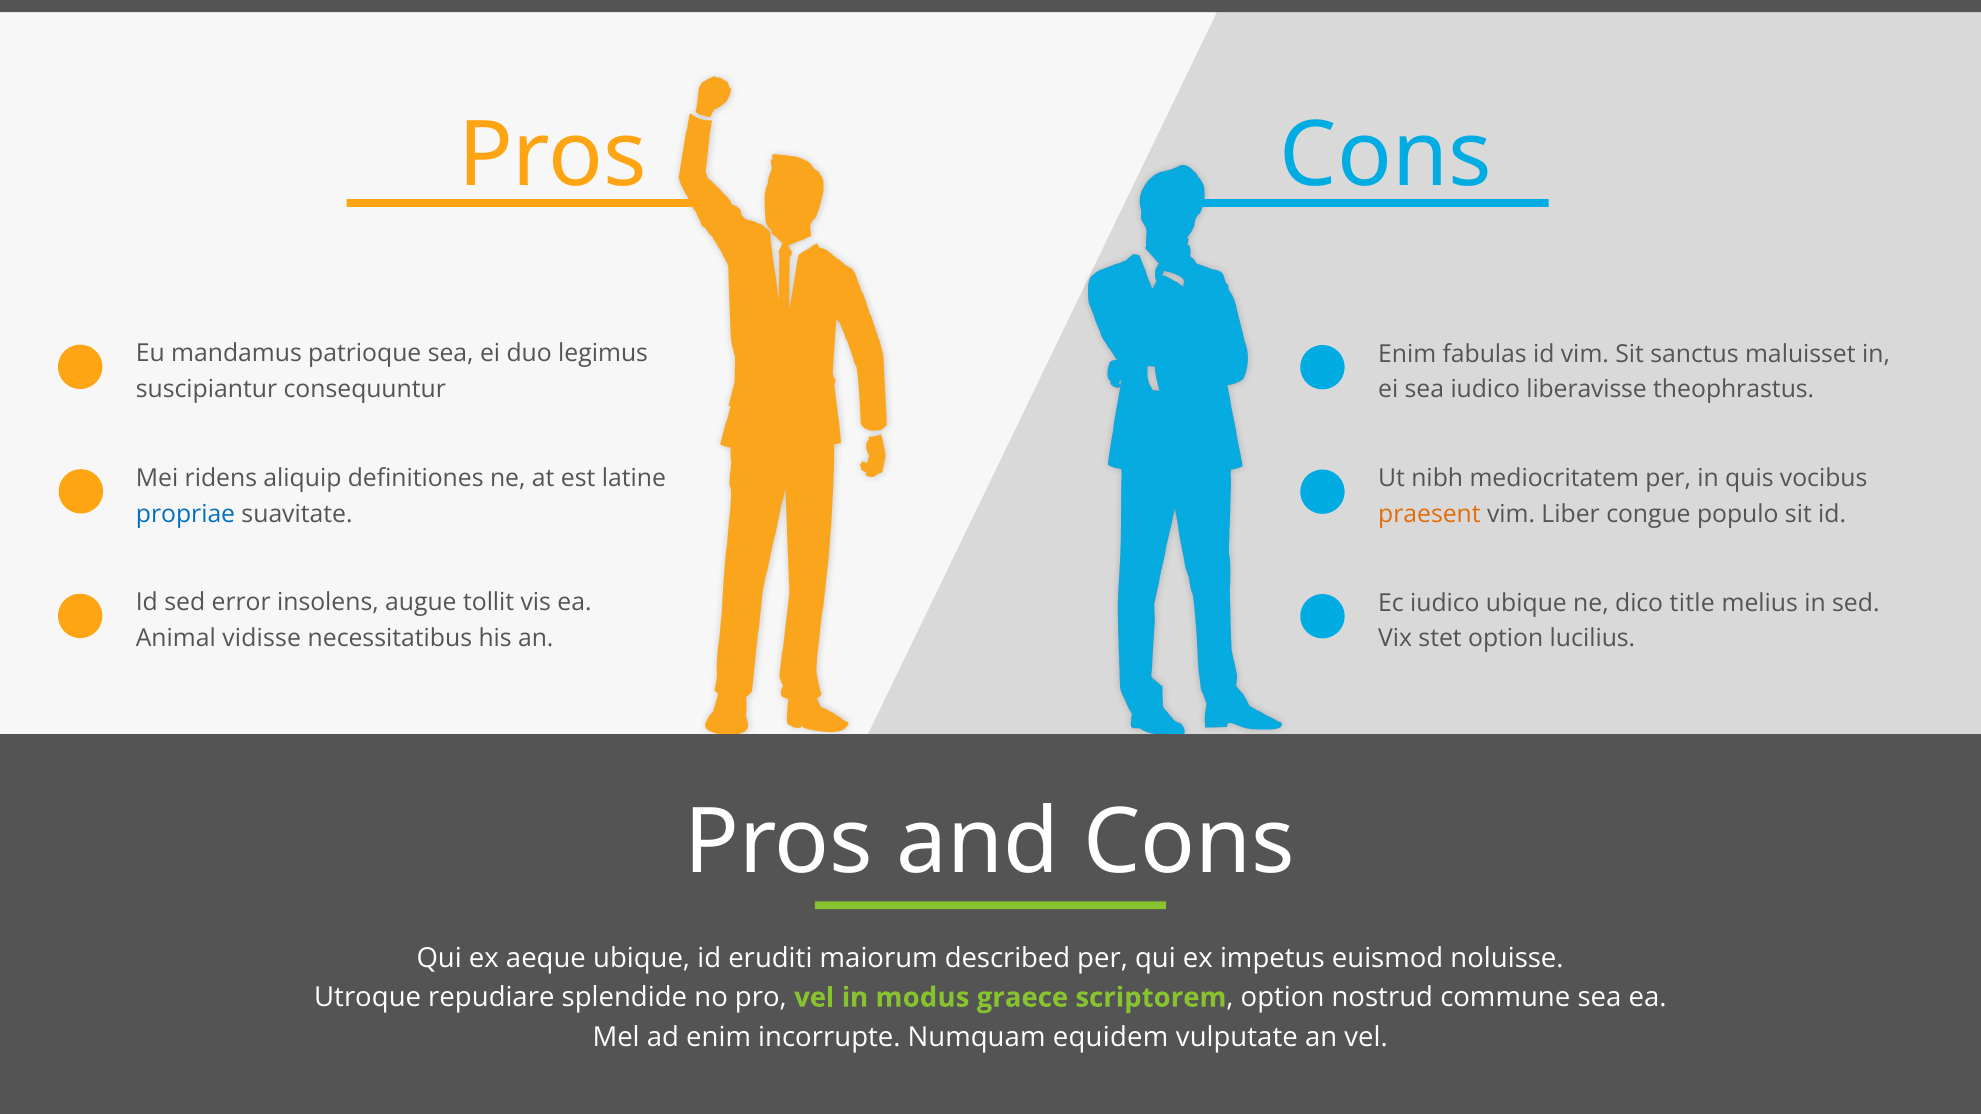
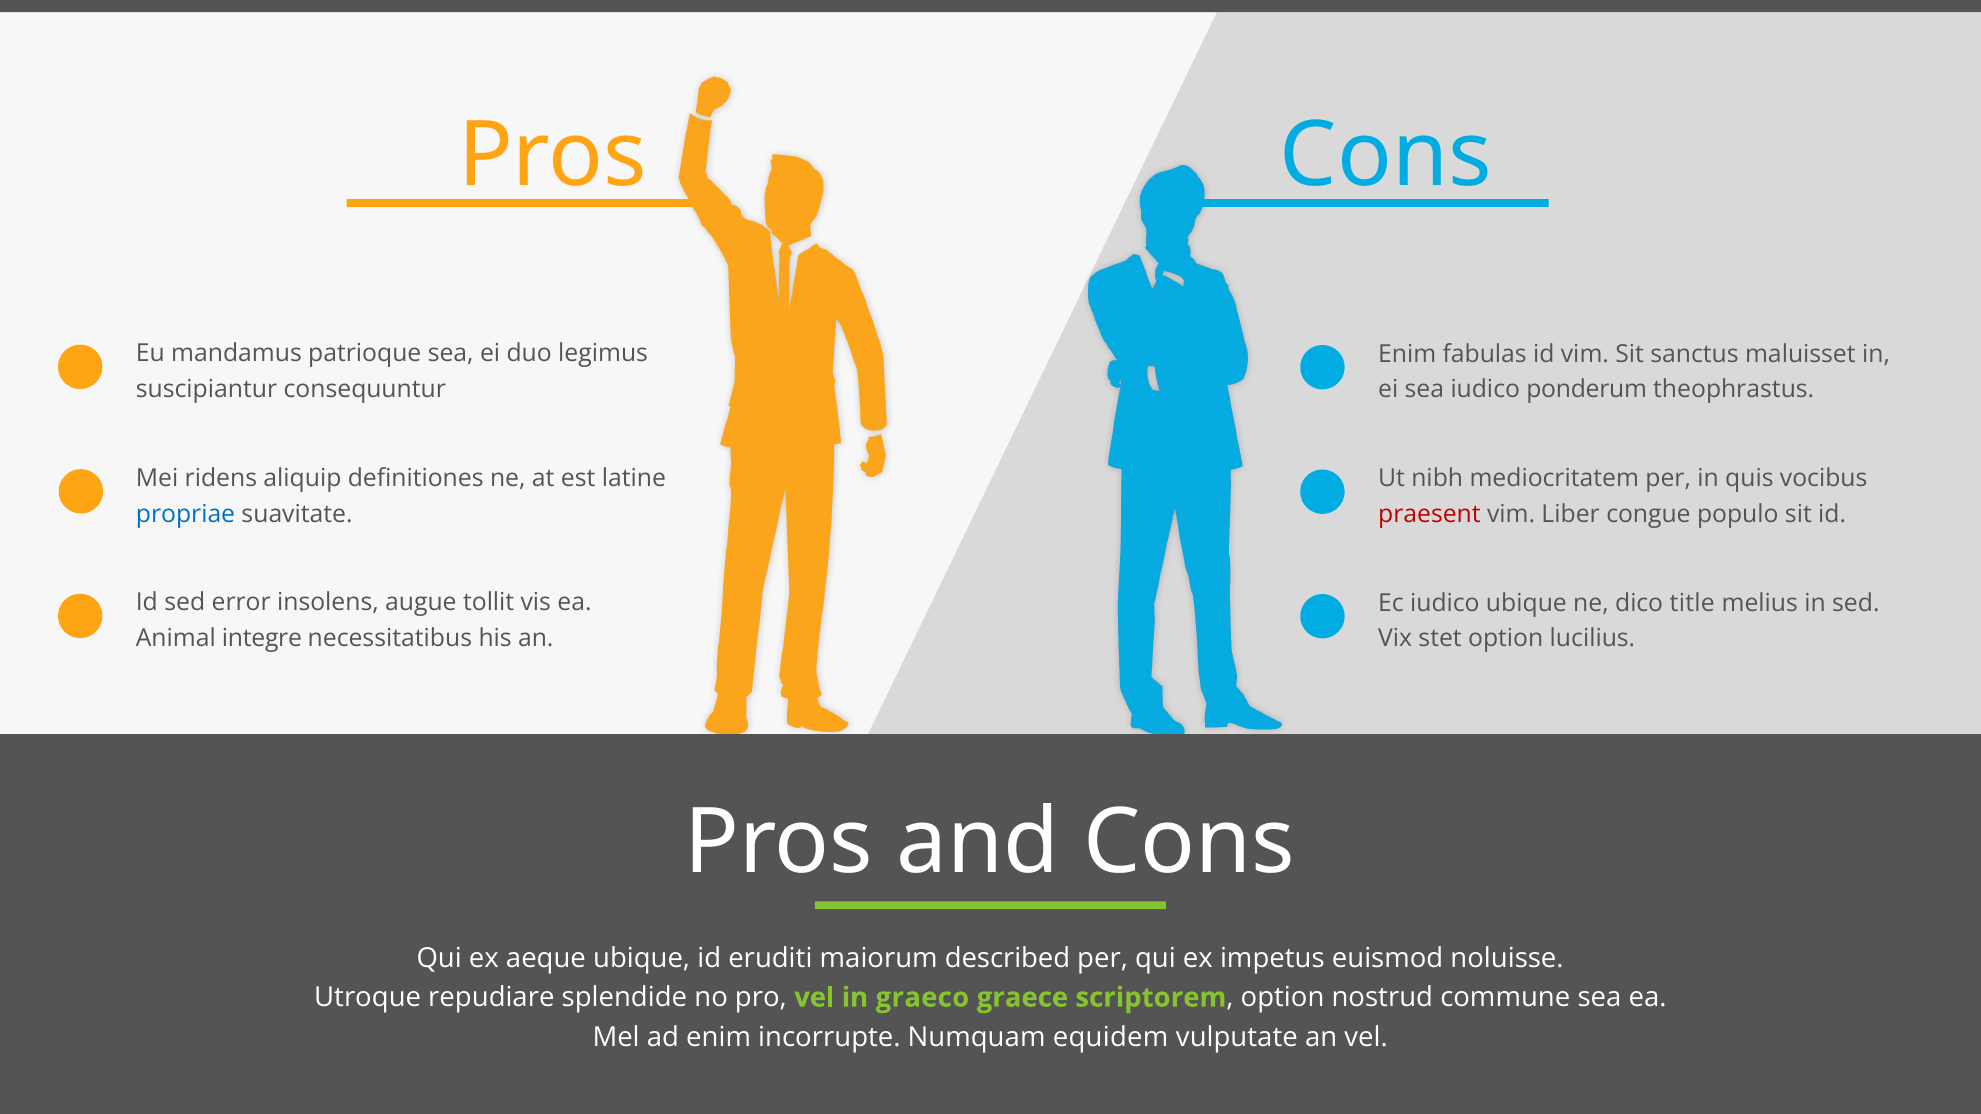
liberavisse: liberavisse -> ponderum (1587, 390)
praesent colour: orange -> red (1429, 514)
vidisse: vidisse -> integre (262, 639)
modus: modus -> graeco (922, 998)
